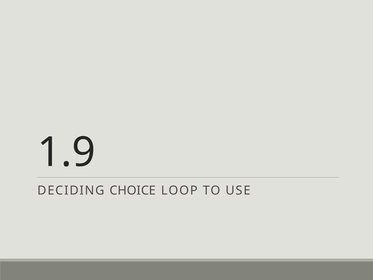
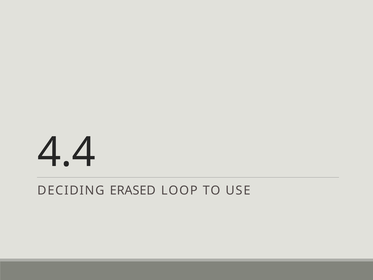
1.9: 1.9 -> 4.4 (66, 152)
CHOICE: CHOICE -> ERASED (133, 190)
